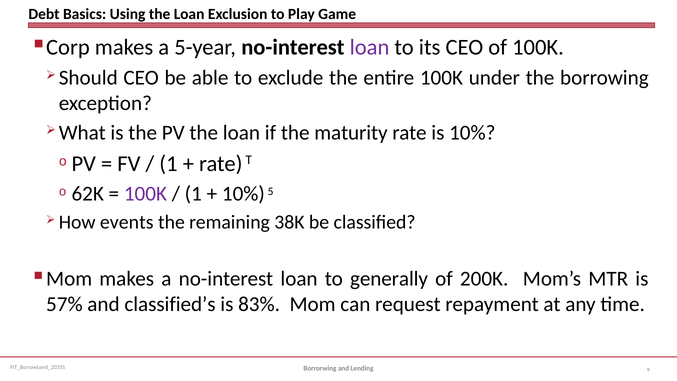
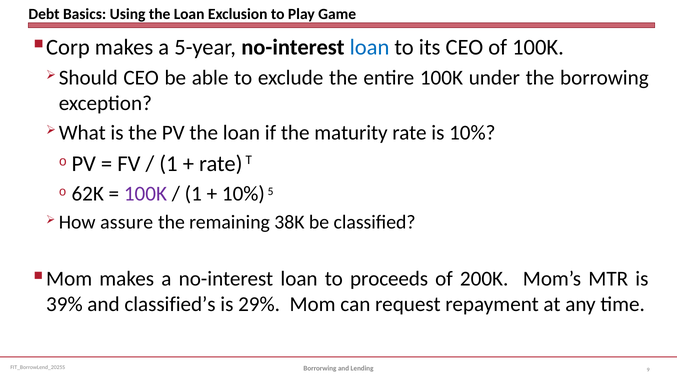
loan colour: purple -> blue (370, 47)
events: events -> assure (127, 222)
generally: generally -> proceeds (389, 279)
57%: 57% -> 39% (64, 304)
83%: 83% -> 29% (259, 304)
